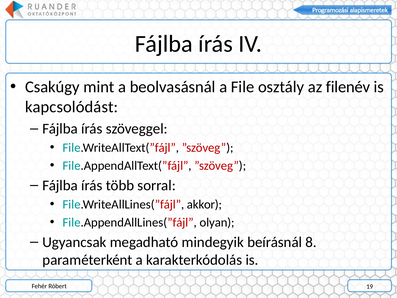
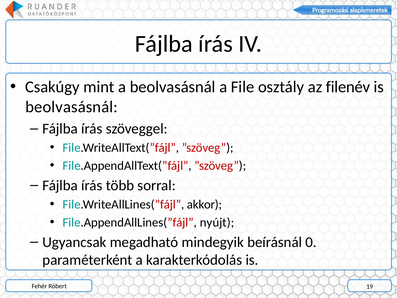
kapcsolódást: kapcsolódást -> beolvasásnál (72, 107)
olyan: olyan -> nyújt (217, 222)
8: 8 -> 0 (311, 242)
